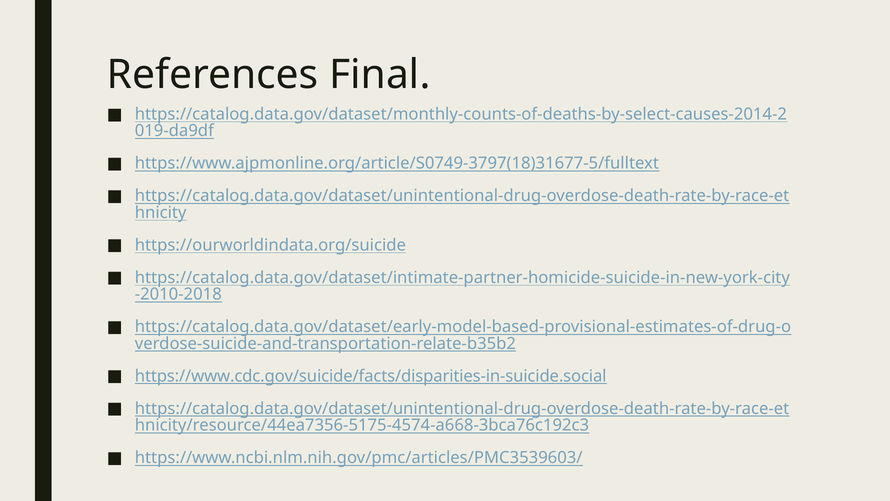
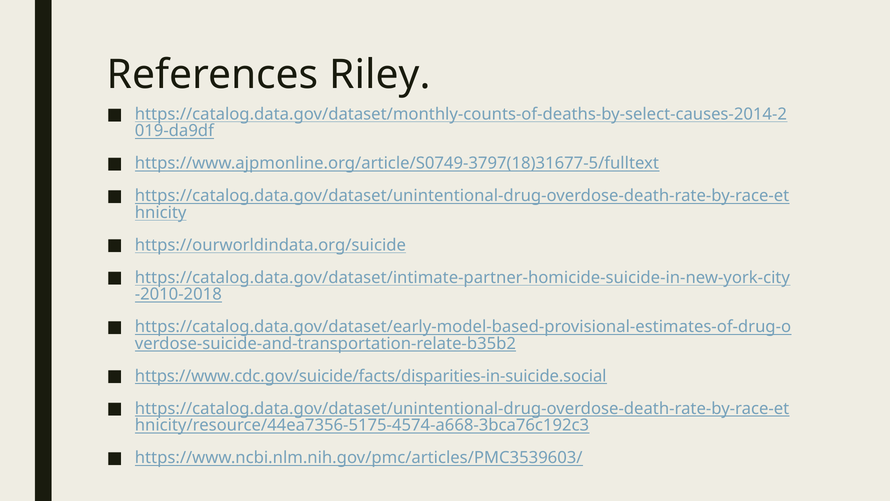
Final: Final -> Riley (380, 75)
